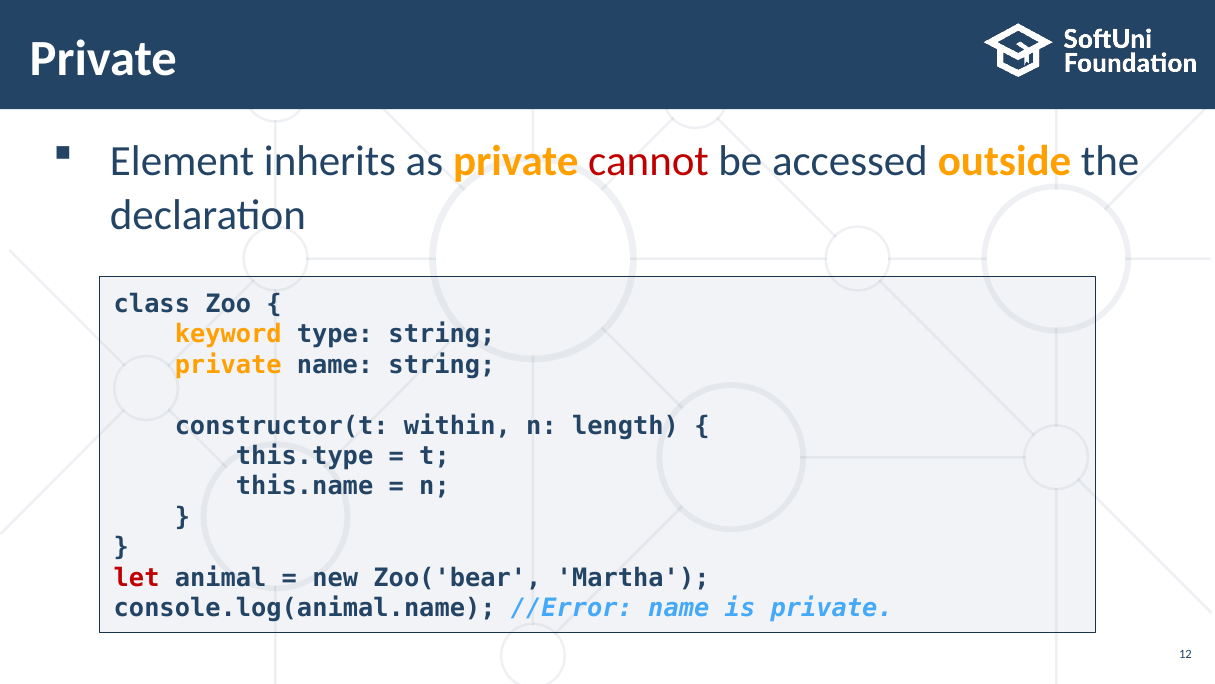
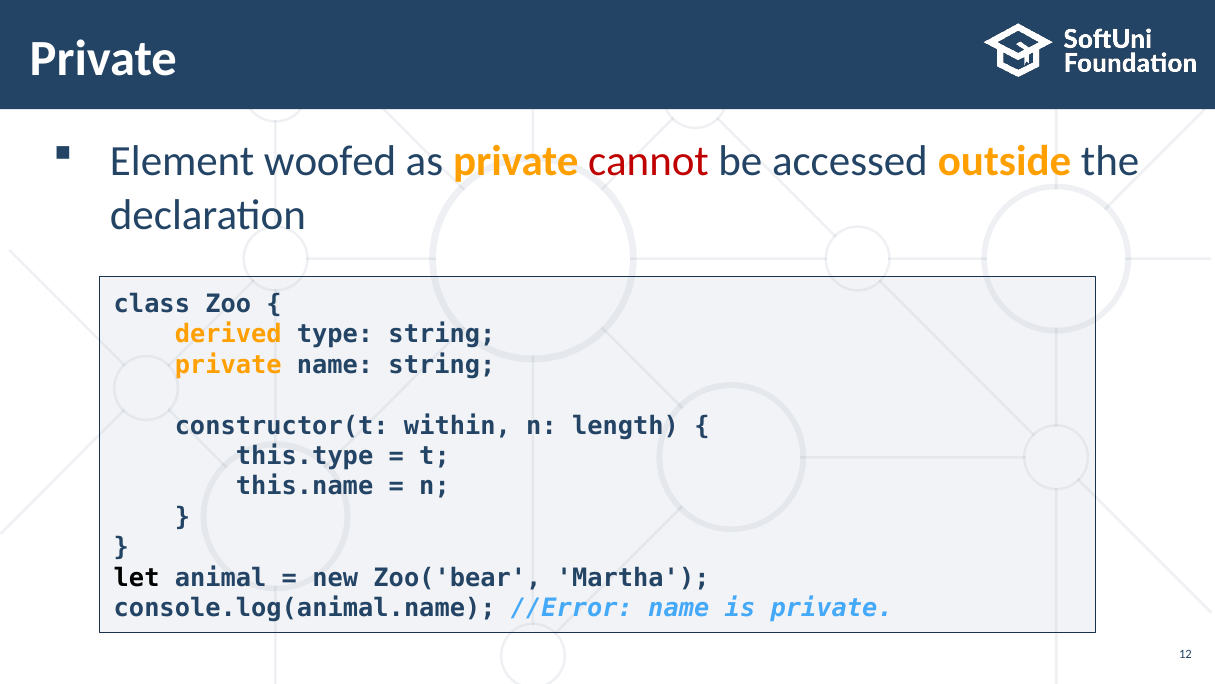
inherits: inherits -> woofed (330, 161)
keyword: keyword -> derived (228, 334)
let colour: red -> black (137, 577)
